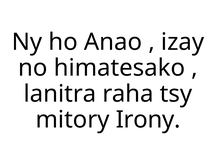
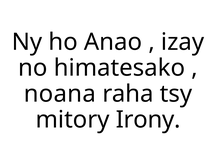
lanitra: lanitra -> noana (60, 94)
